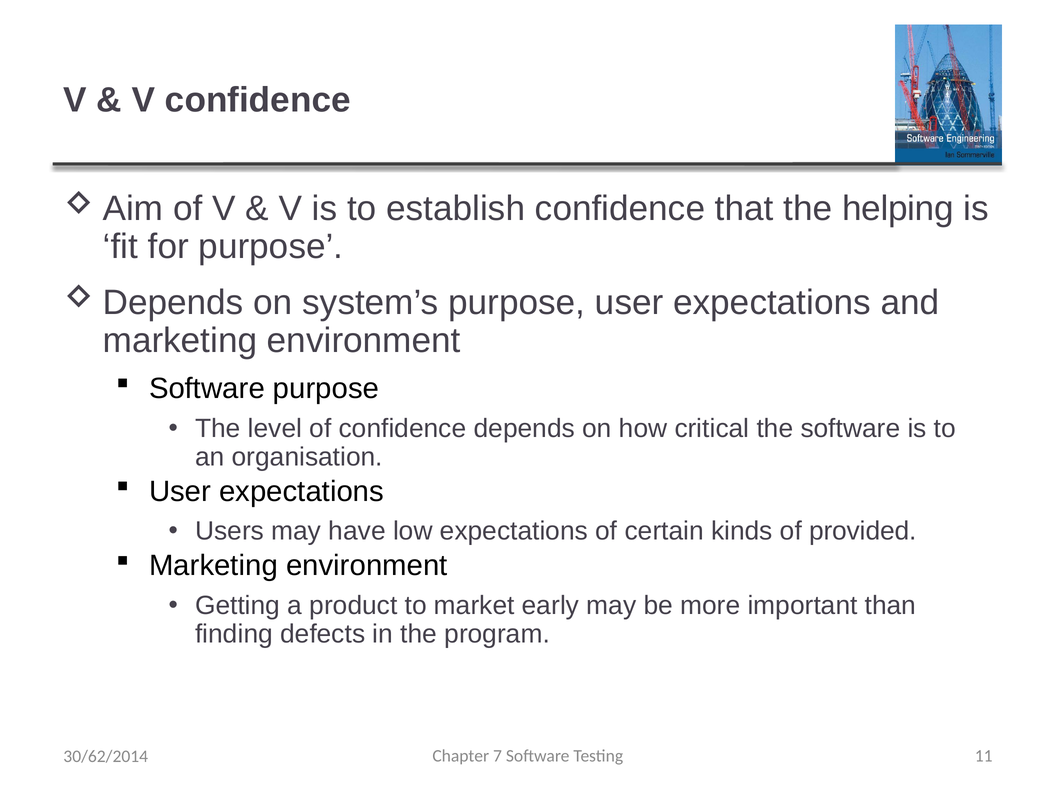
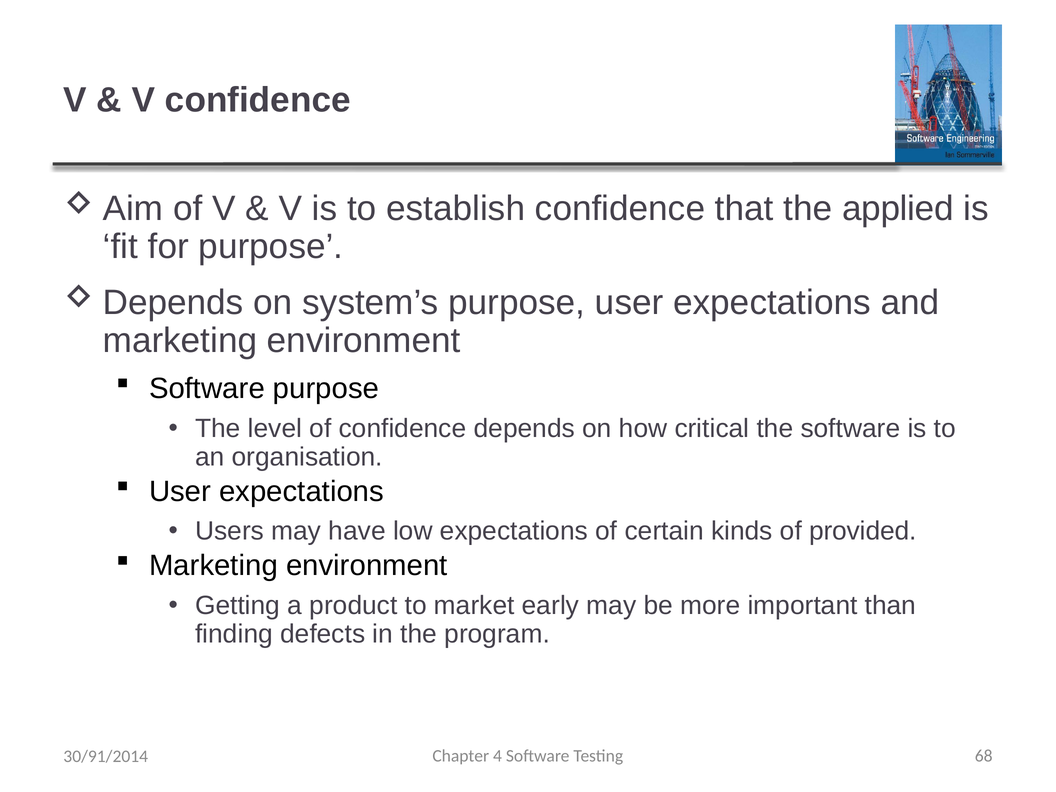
helping: helping -> applied (898, 209)
7: 7 -> 4 (498, 756)
11: 11 -> 68 (984, 756)
30/62/2014: 30/62/2014 -> 30/91/2014 (106, 756)
